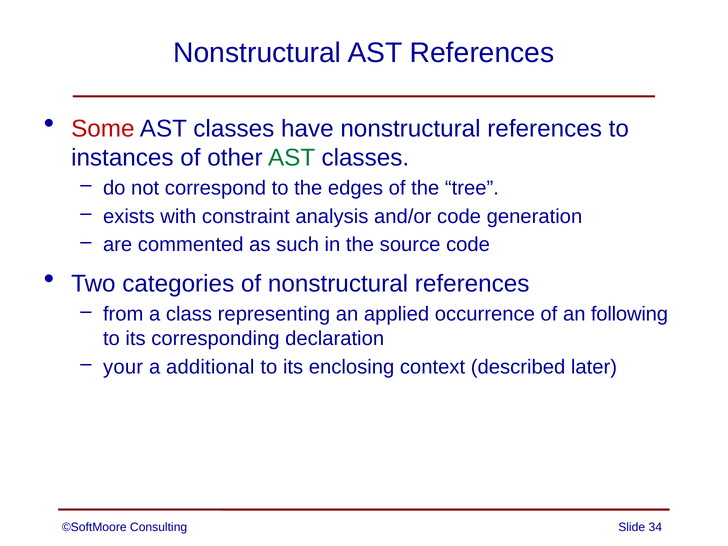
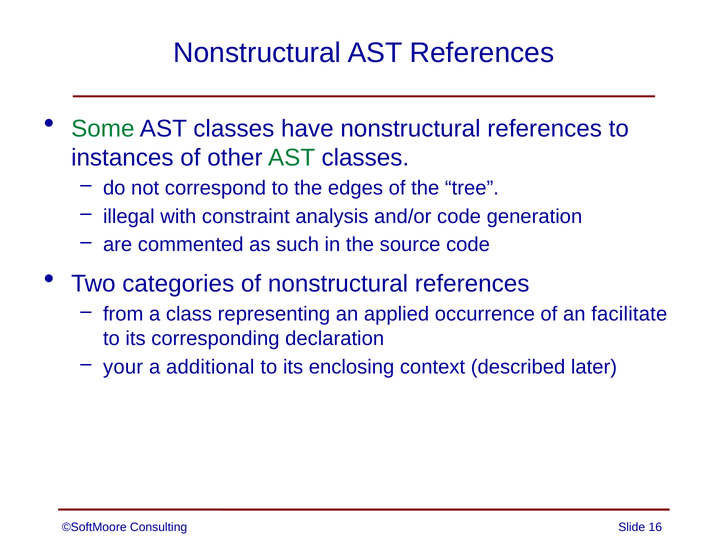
Some colour: red -> green (103, 129)
exists: exists -> illegal (129, 216)
following: following -> facilitate (629, 314)
34: 34 -> 16 (655, 527)
